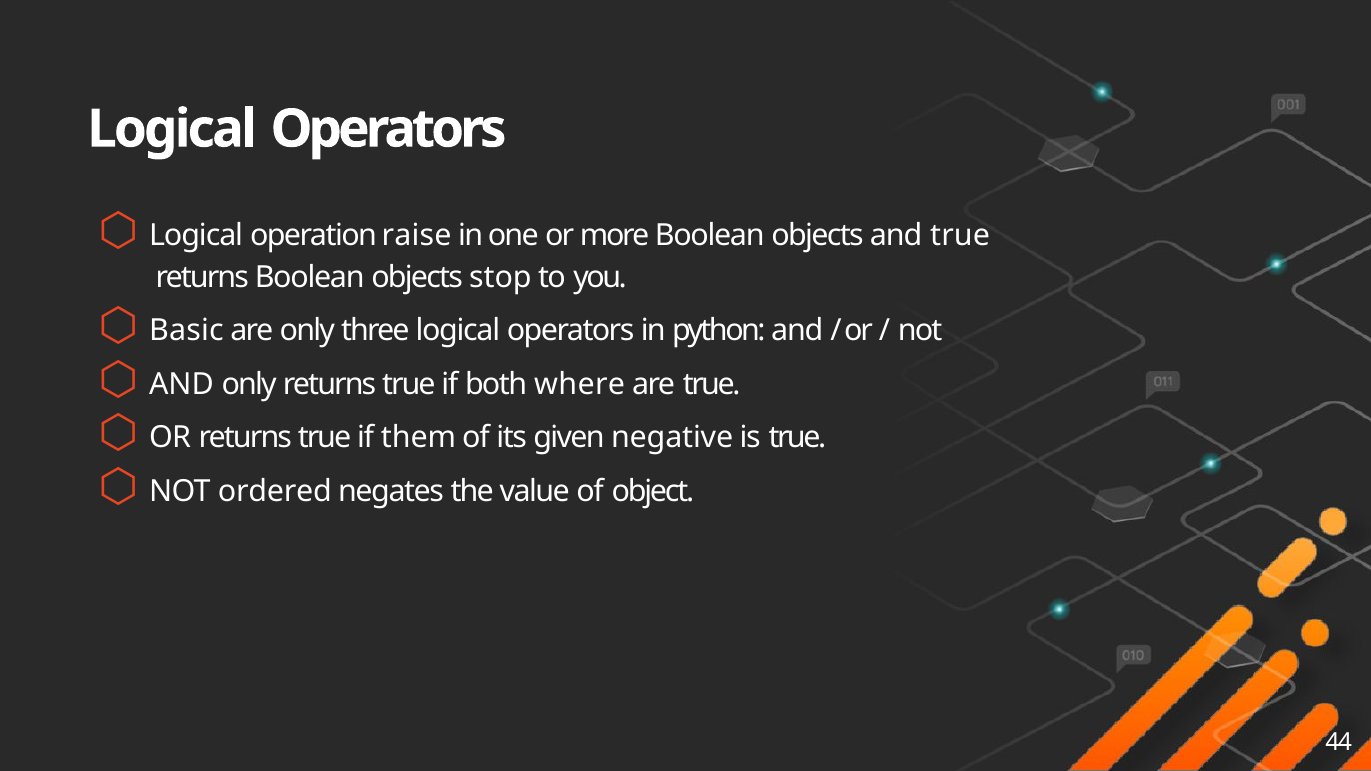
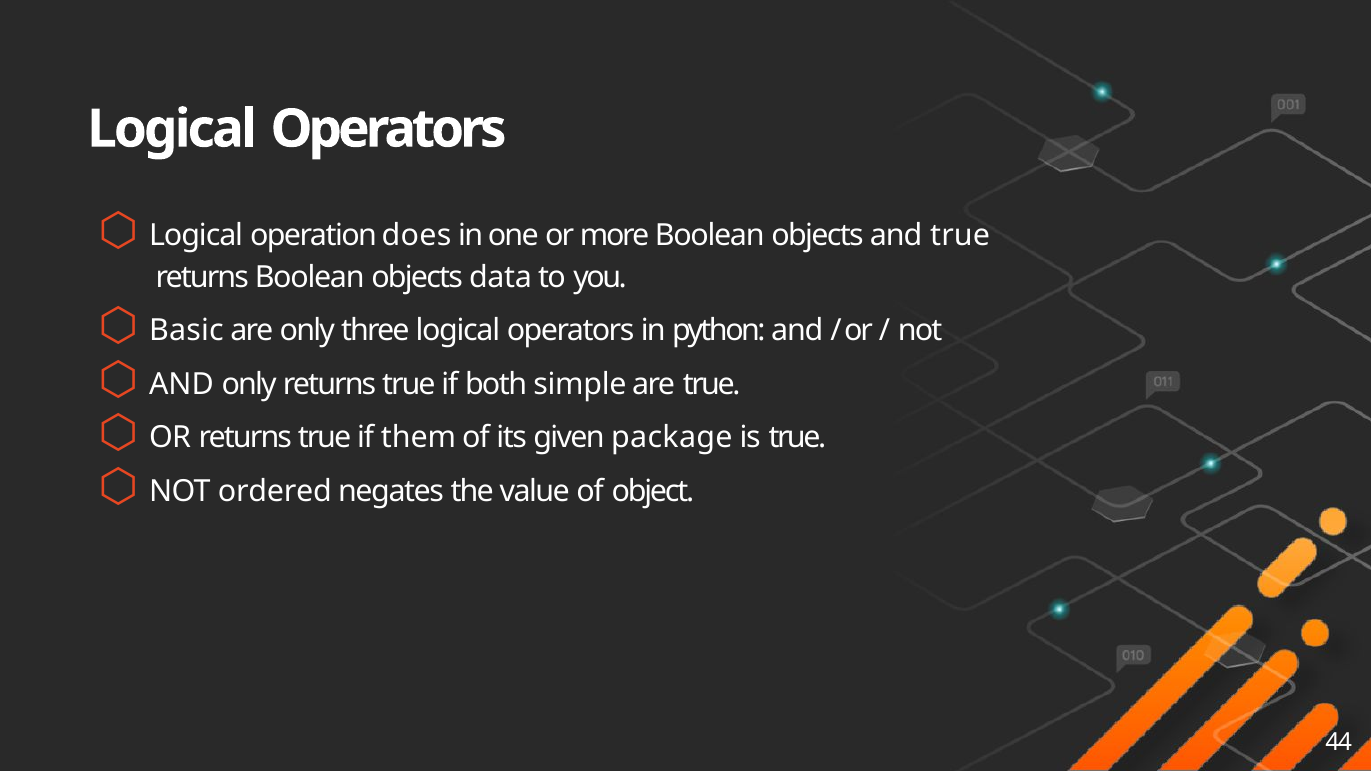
raise: raise -> does (417, 236)
stop: stop -> data (501, 278)
where: where -> simple (580, 384)
negative: negative -> package (672, 438)
